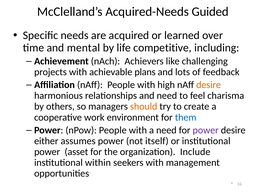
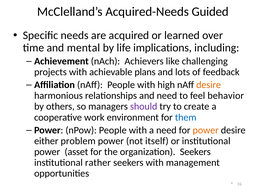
competitive: competitive -> implications (163, 48)
charisma: charisma -> behavior (226, 96)
should colour: orange -> purple (144, 106)
power colour: purple -> orange (206, 130)
assumes: assumes -> problem (78, 141)
organization Include: Include -> Seekers (195, 152)
within: within -> rather (98, 162)
